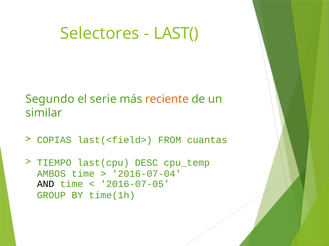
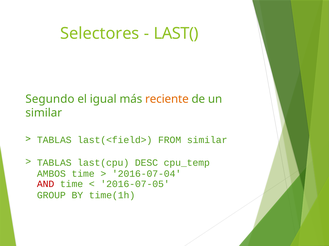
serie: serie -> igual (103, 99)
COPIAS: COPIAS -> TABLAS (54, 140)
FROM cuantas: cuantas -> similar (207, 140)
TIEMPO: TIEMPO -> TABLAS (54, 163)
AND colour: black -> red (46, 184)
